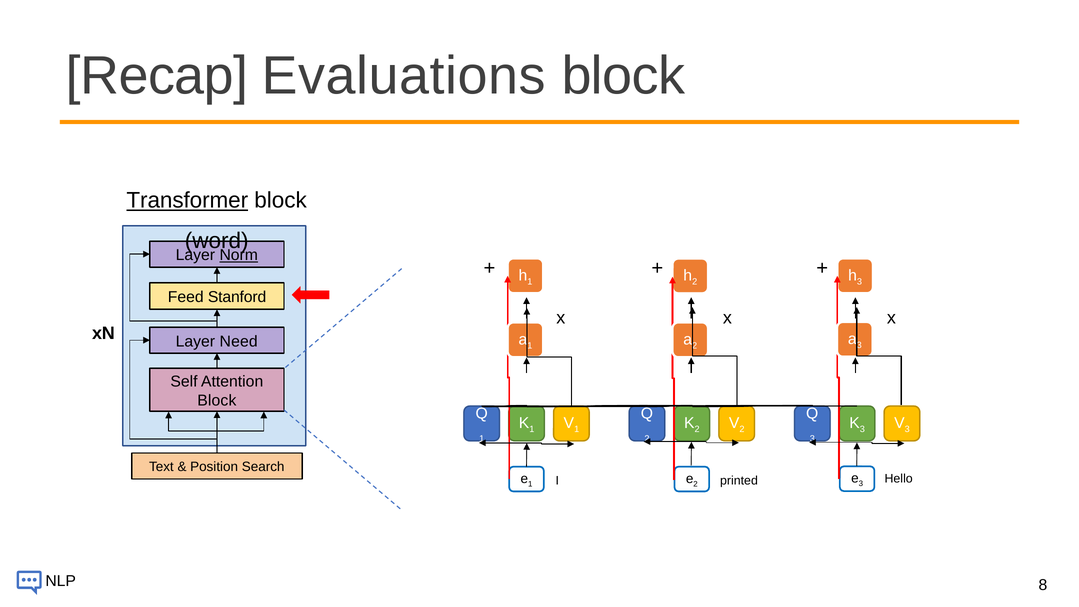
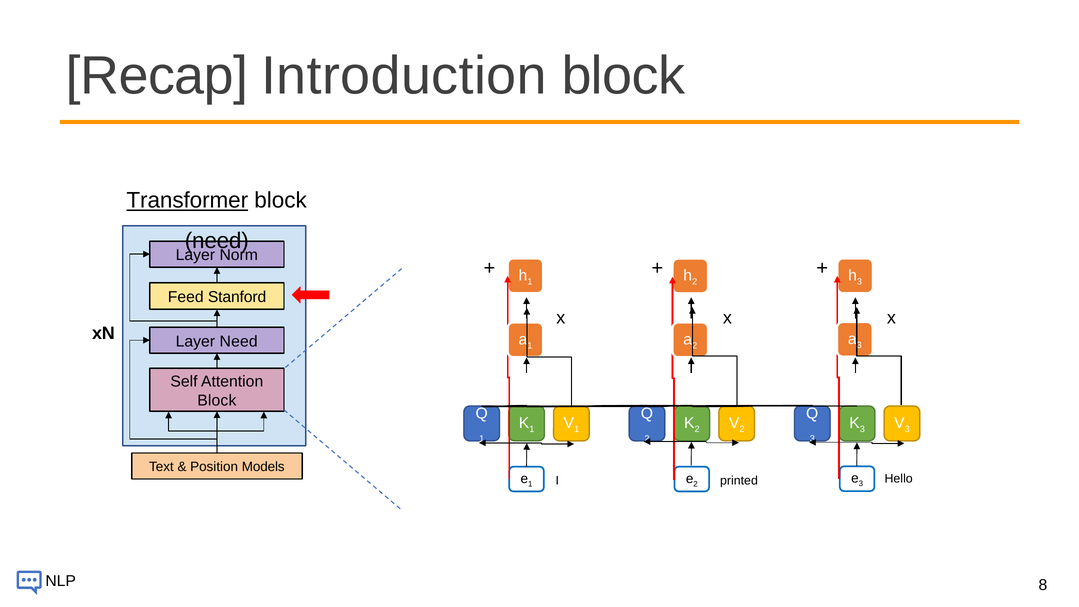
Evaluations: Evaluations -> Introduction (404, 76)
word: word -> need (217, 241)
Norm underline: present -> none (239, 255)
Search: Search -> Models (263, 467)
